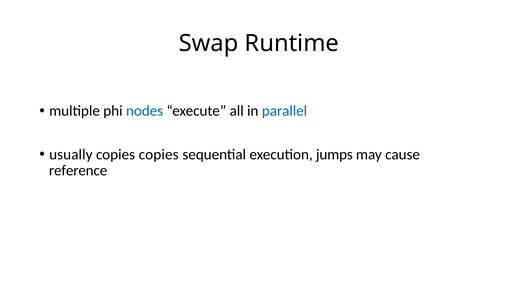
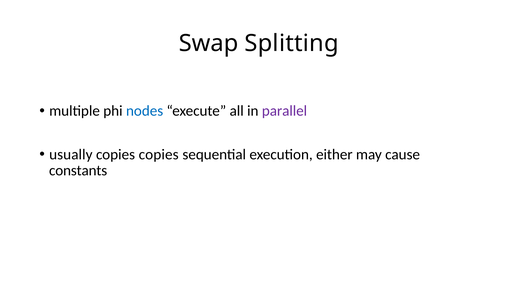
Runtime: Runtime -> Splitting (292, 44)
parallel colour: blue -> purple (285, 111)
jumps: jumps -> either (334, 155)
reference: reference -> constants (78, 171)
